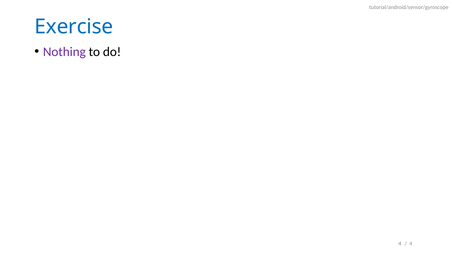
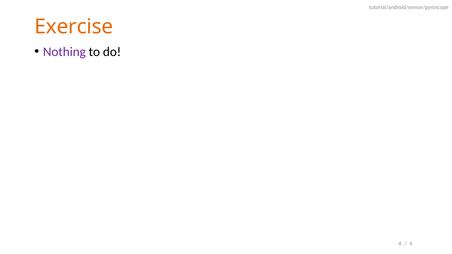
Exercise colour: blue -> orange (74, 27)
